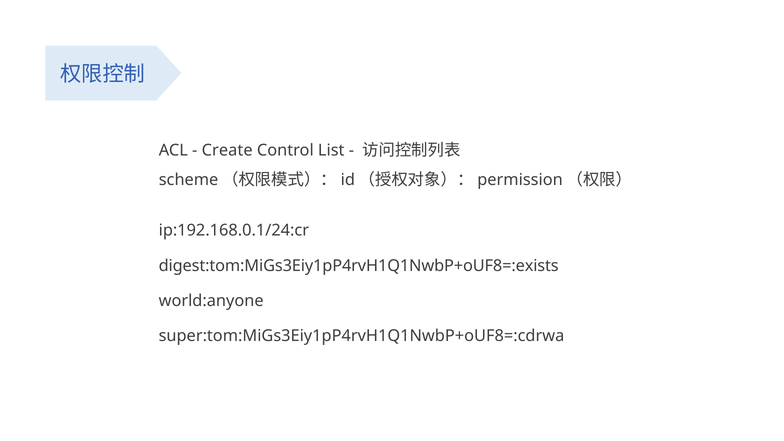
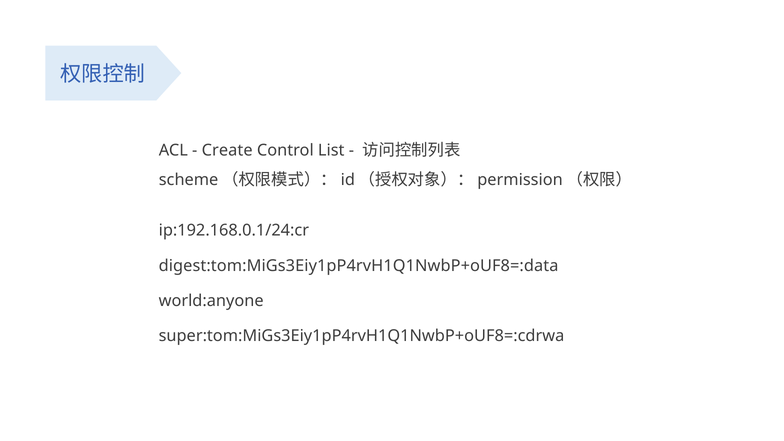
digest:tom:MiGs3Eiy1pP4rvH1Q1NwbP+oUF8=:exists: digest:tom:MiGs3Eiy1pP4rvH1Q1NwbP+oUF8=:exists -> digest:tom:MiGs3Eiy1pP4rvH1Q1NwbP+oUF8=:data (359, 266)
